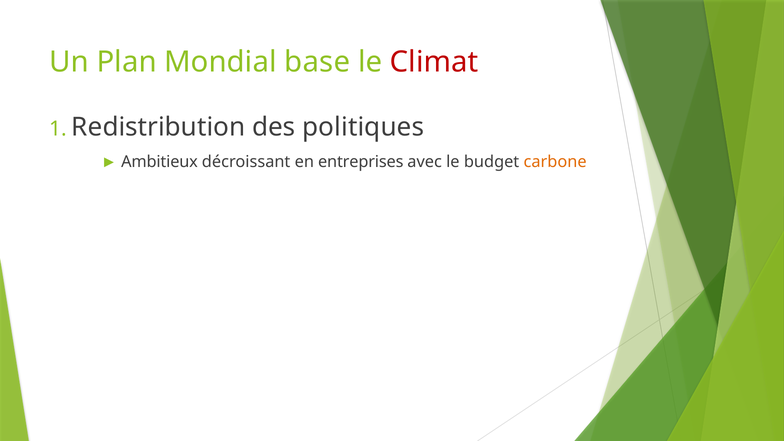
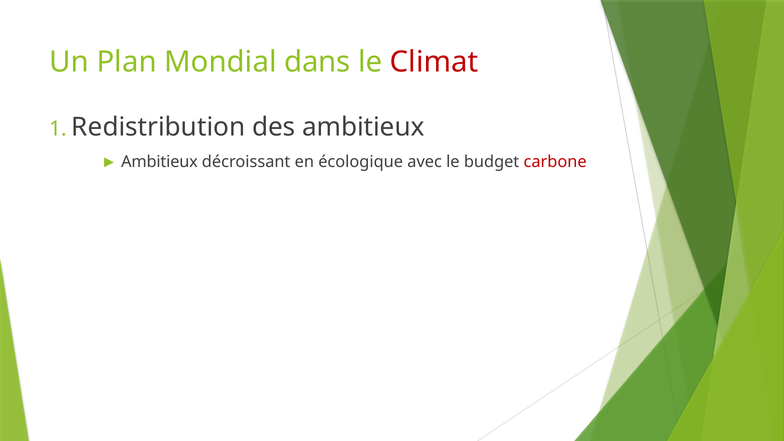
base: base -> dans (317, 62)
des politiques: politiques -> ambitieux (363, 127)
entreprises: entreprises -> écologique (361, 162)
carbone colour: orange -> red (555, 162)
